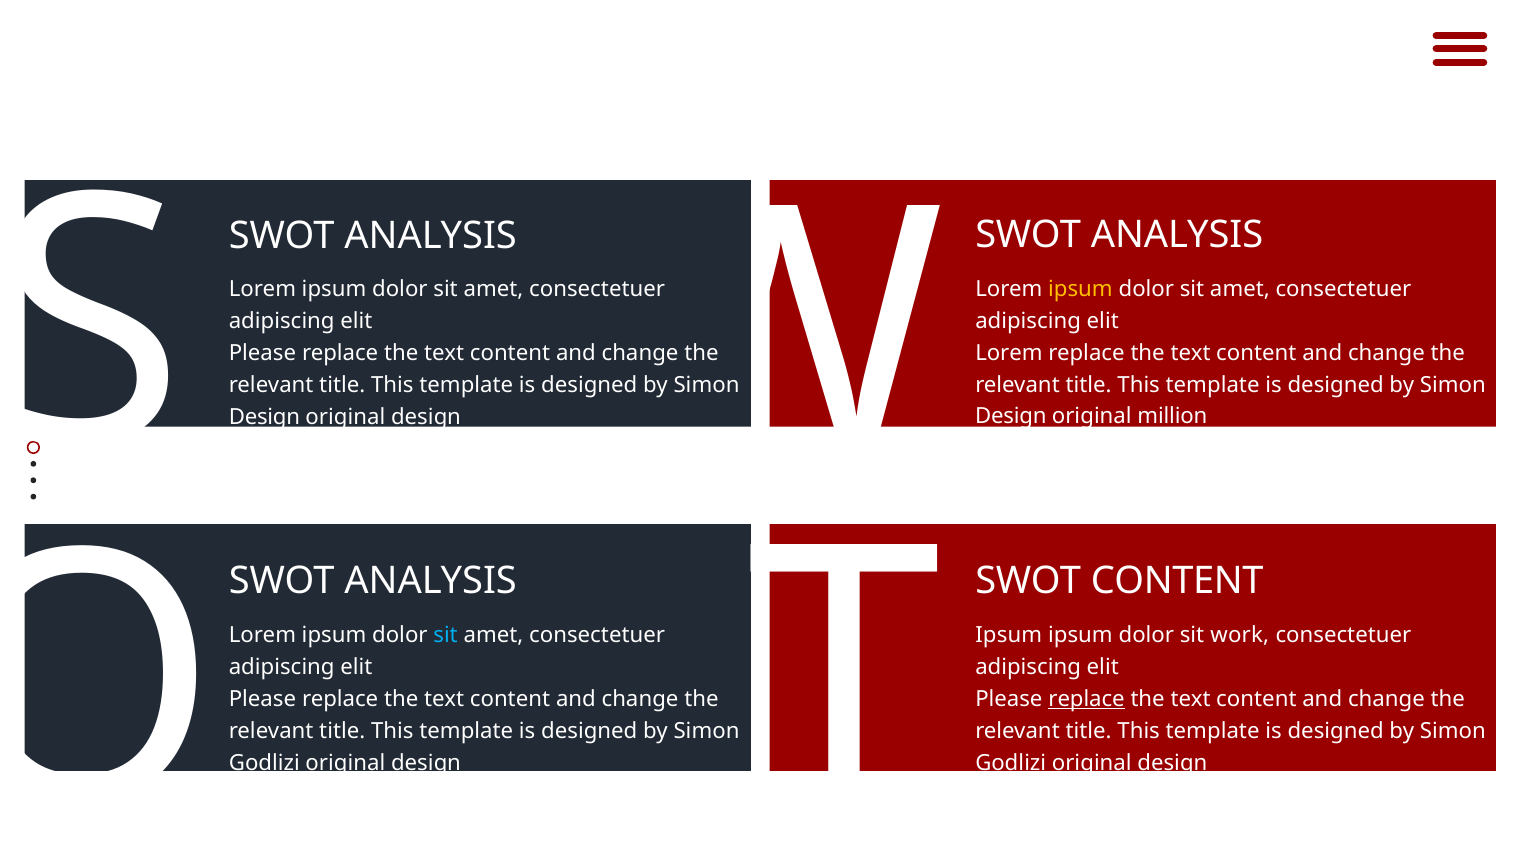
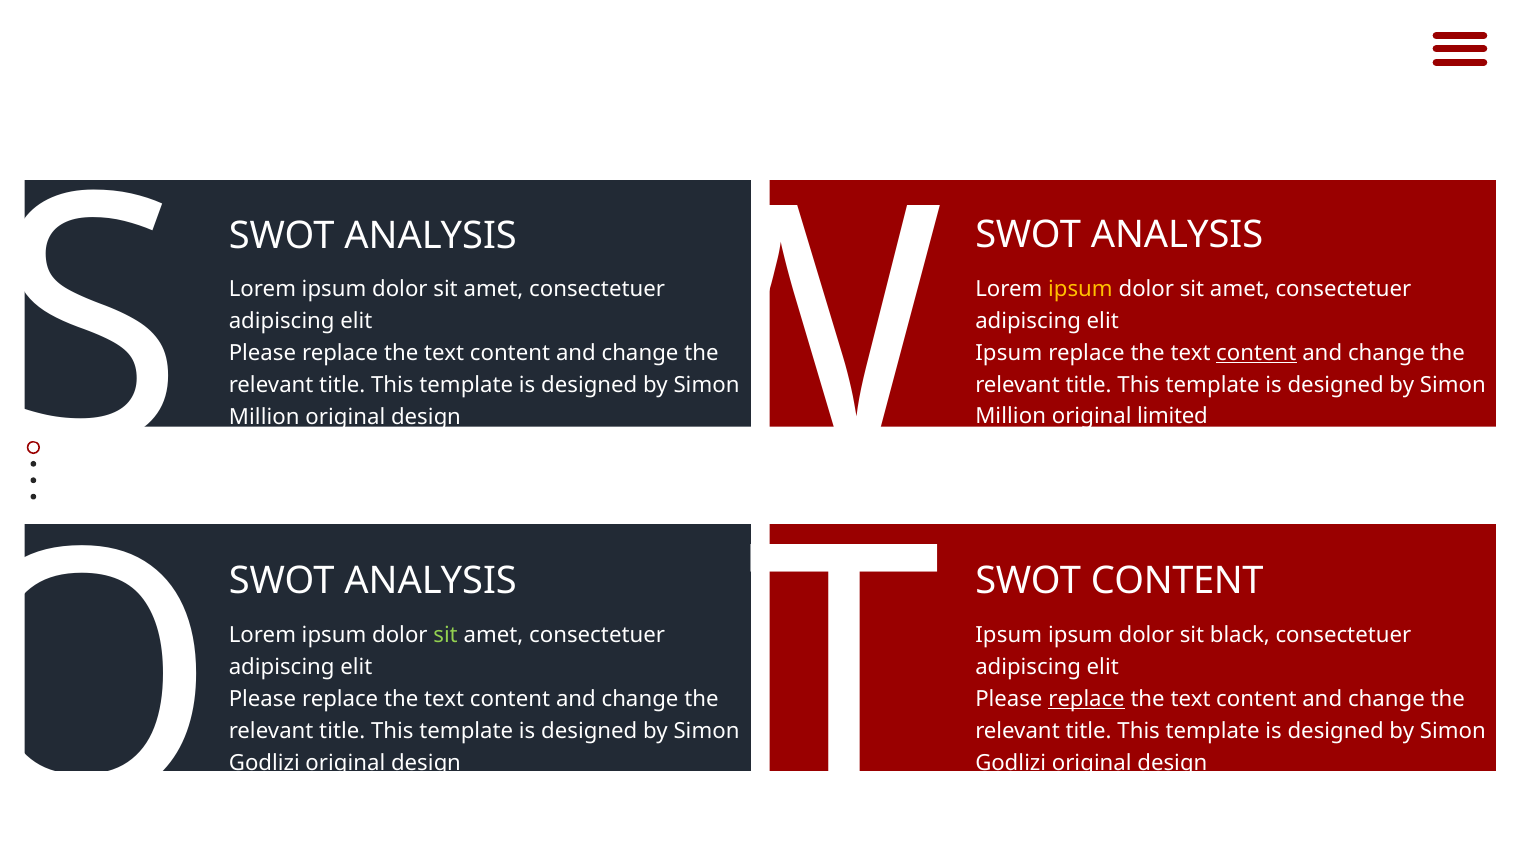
Lorem: Lorem -> Ipsum (1009, 353)
content underline: none -> present (1256, 353)
Design: Design -> Million (1011, 417)
million: million -> limited (1172, 417)
Design: Design -> Million (264, 417)
work: work -> black (1240, 635)
sit colour: light blue -> light green (446, 635)
